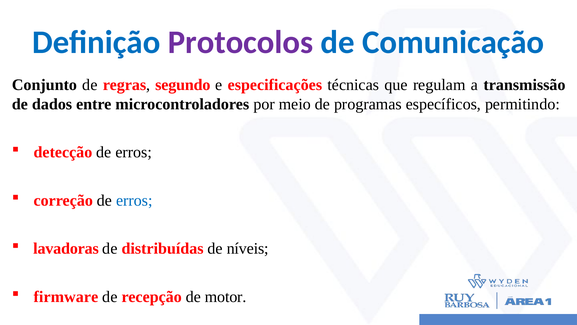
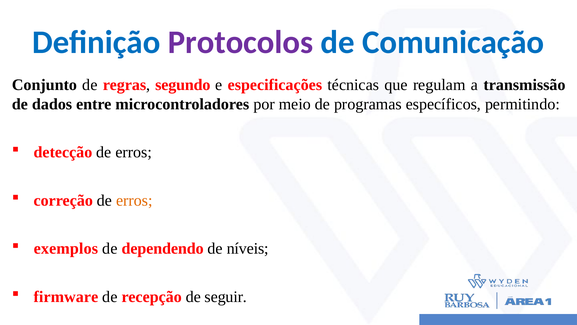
erros colour: blue -> orange (134, 200)
lavadoras: lavadoras -> exemplos (66, 248)
distribuídas: distribuídas -> dependendo (163, 248)
motor: motor -> seguir (226, 296)
